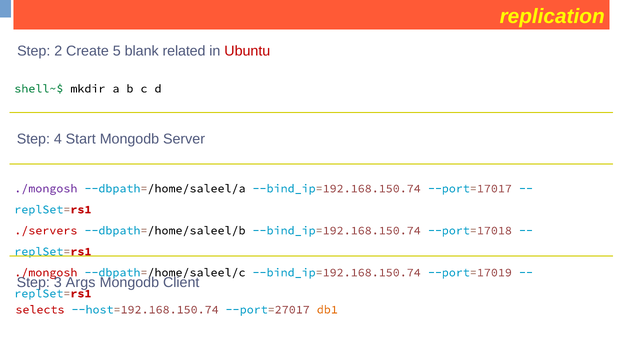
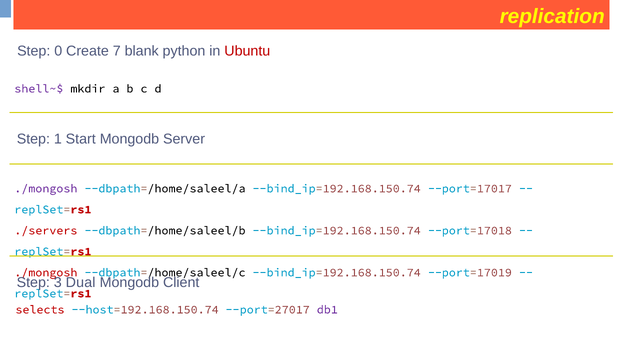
2: 2 -> 0 (58, 51)
5: 5 -> 7 (117, 51)
related: related -> python (184, 51)
shell~$ colour: green -> purple (39, 89)
4: 4 -> 1 (58, 139)
Args: Args -> Dual (81, 283)
db1 colour: orange -> purple (327, 310)
